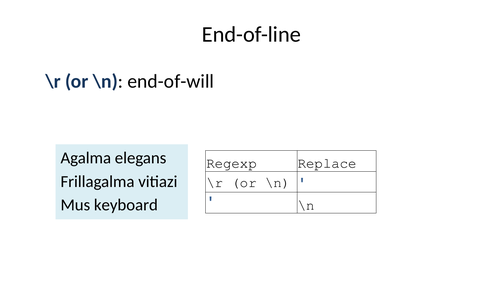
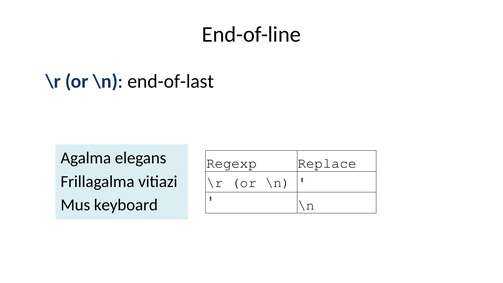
end-of-will: end-of-will -> end-of-last (171, 81)
